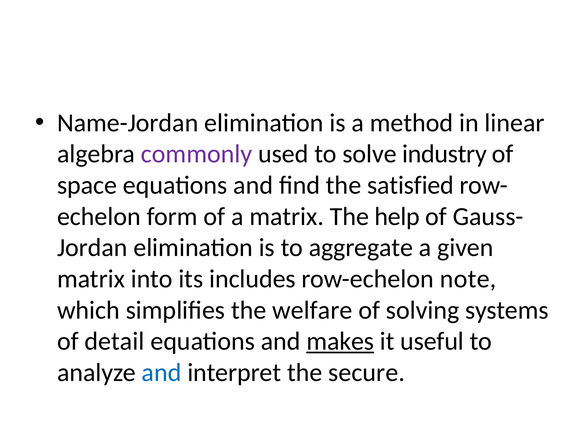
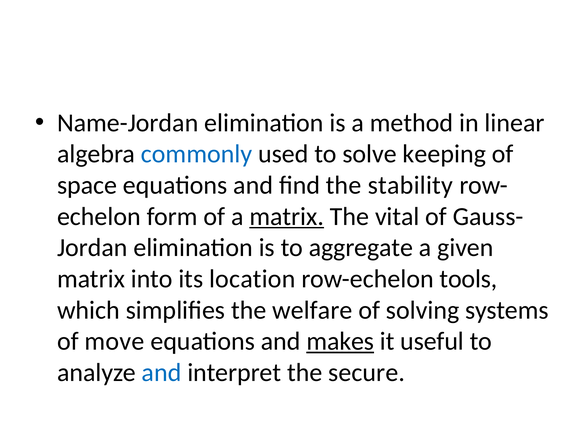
commonly colour: purple -> blue (197, 154)
industry: industry -> keeping (444, 154)
satisfied: satisfied -> stability (410, 185)
matrix underline: none -> present (287, 216)
help: help -> vital (397, 216)
includes: includes -> location (252, 279)
note: note -> tools (468, 279)
detail: detail -> move (114, 341)
